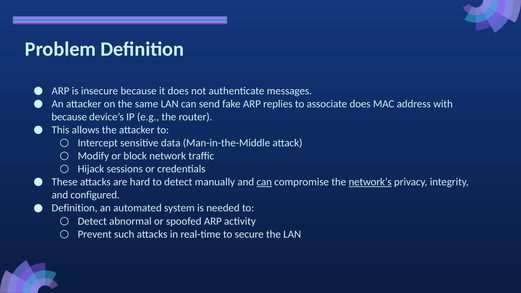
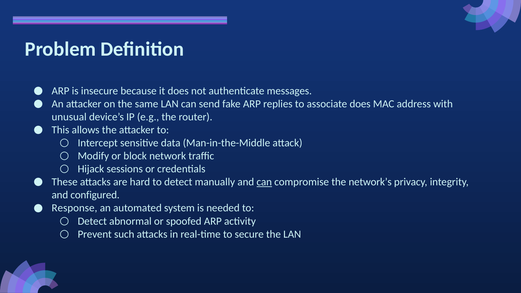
because: because -> unusual (69, 117)
network’s underline: present -> none (370, 182)
Definition: Definition -> Response (74, 208)
